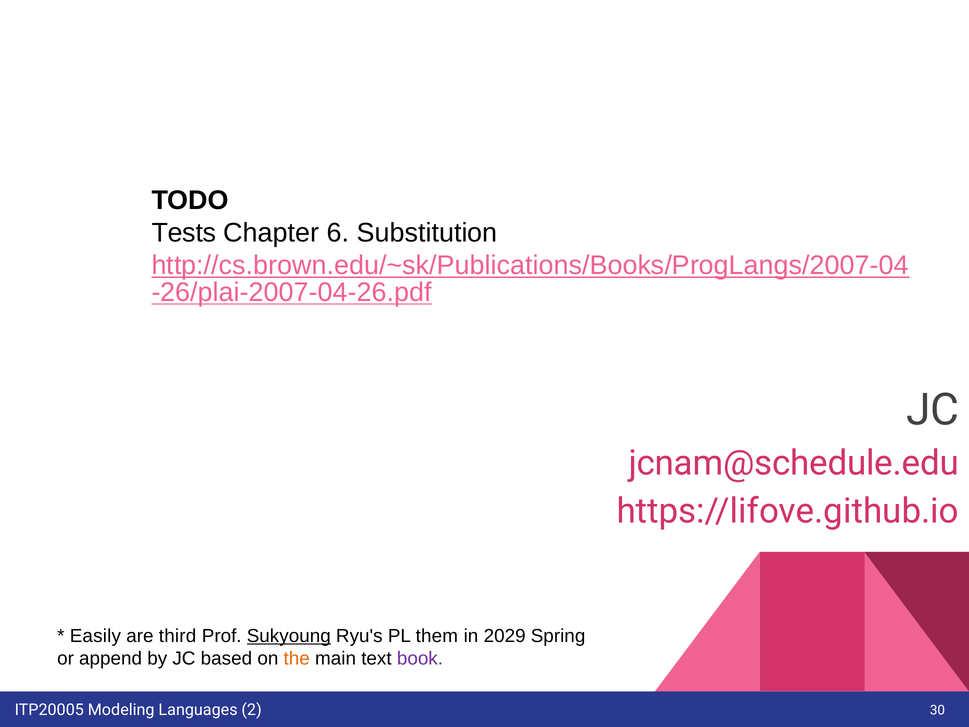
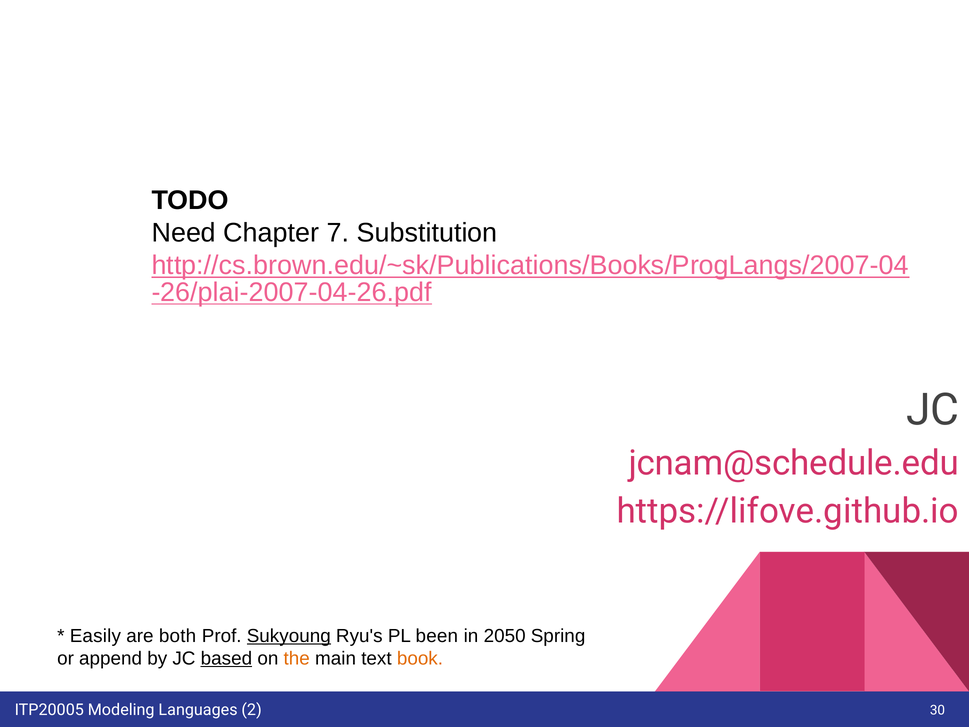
Tests: Tests -> Need (184, 233)
6: 6 -> 7 (338, 233)
third: third -> both (178, 636)
them: them -> been (437, 636)
2029: 2029 -> 2050 (505, 636)
based underline: none -> present (226, 658)
book colour: purple -> orange (420, 658)
